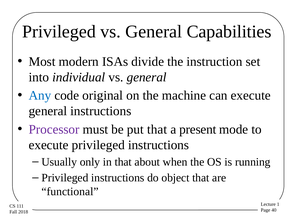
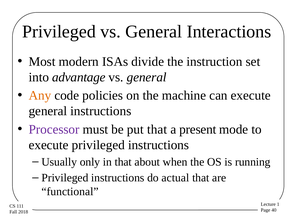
Capabilities: Capabilities -> Interactions (229, 32)
individual: individual -> advantage (79, 77)
Any colour: blue -> orange (40, 96)
original: original -> policies (103, 96)
object: object -> actual (175, 178)
